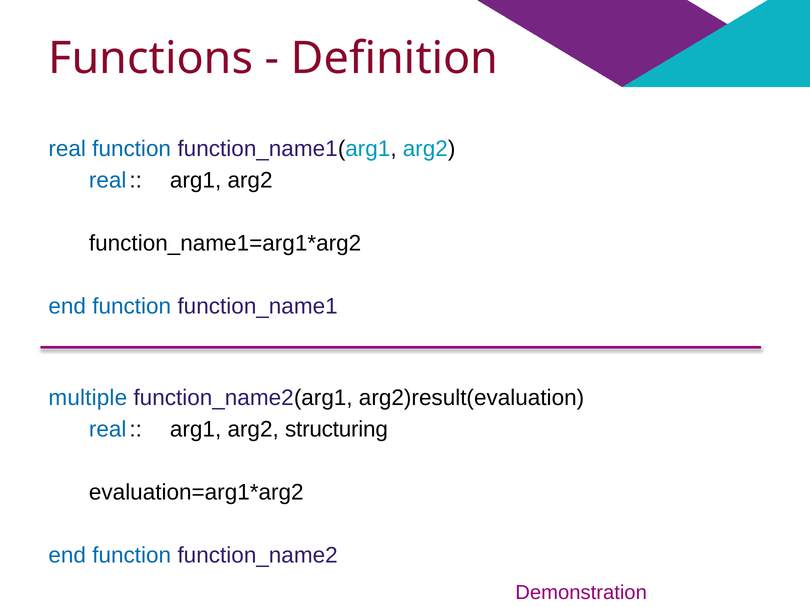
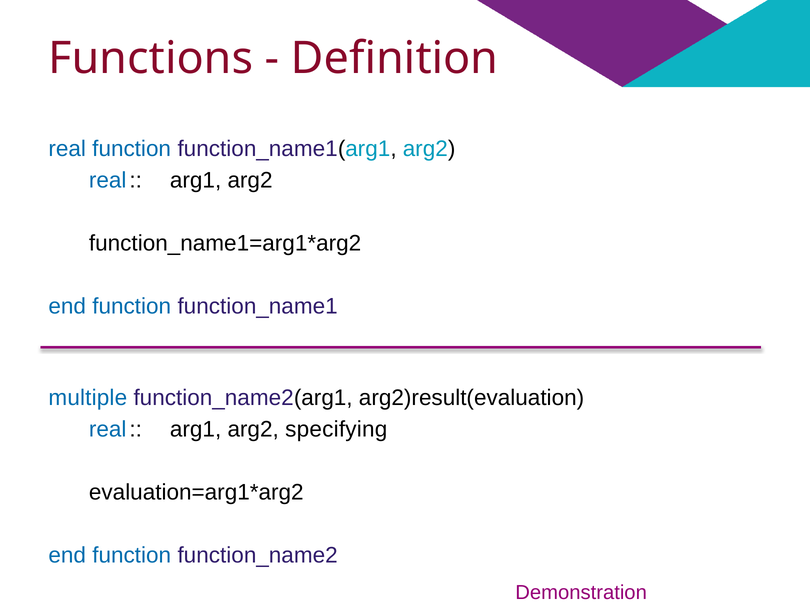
structuring: structuring -> specifying (336, 430)
